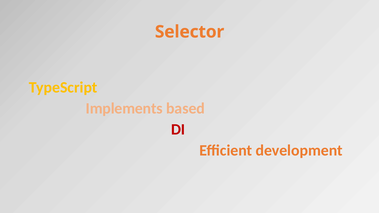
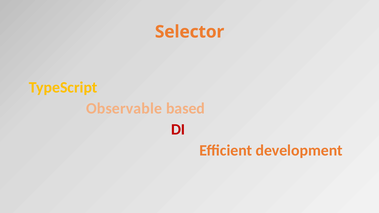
Implements: Implements -> Observable (124, 109)
